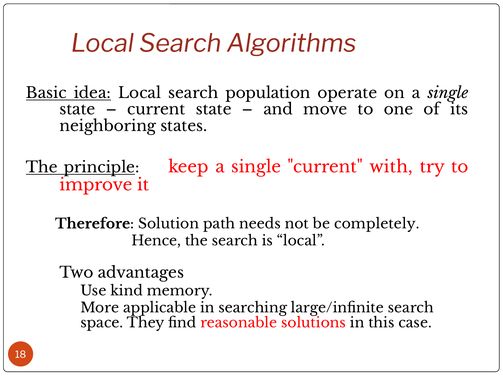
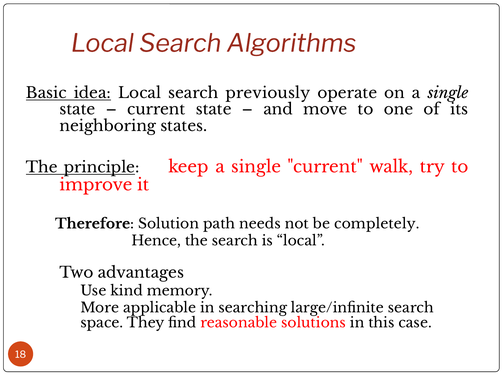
population: population -> previously (268, 93)
with: with -> walk (391, 167)
